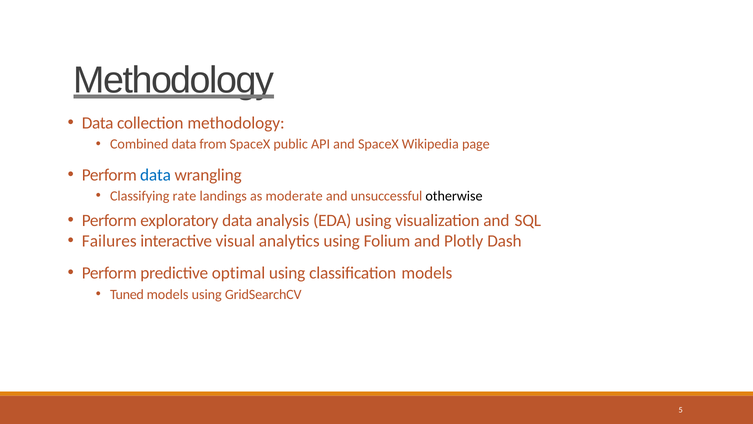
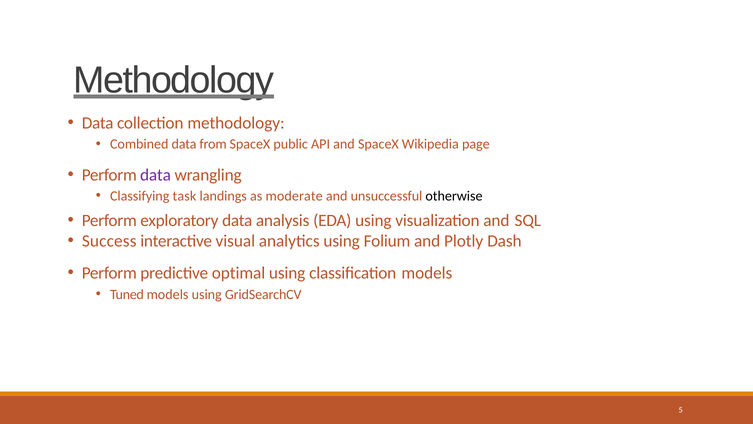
data colour: blue -> purple (156, 175)
rate: rate -> task (184, 196)
Failures: Failures -> Success (109, 241)
